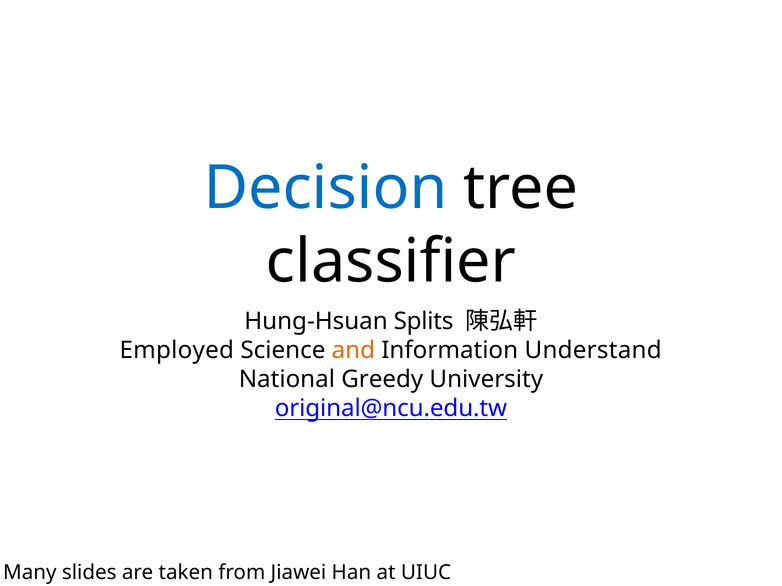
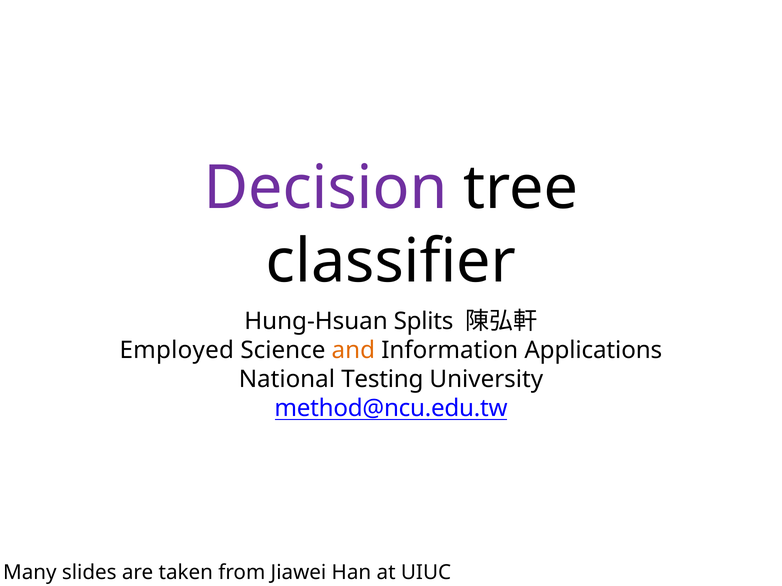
Decision colour: blue -> purple (325, 188)
Understand: Understand -> Applications (593, 351)
Greedy: Greedy -> Testing (382, 380)
original@ncu.edu.tw: original@ncu.edu.tw -> method@ncu.edu.tw (391, 409)
